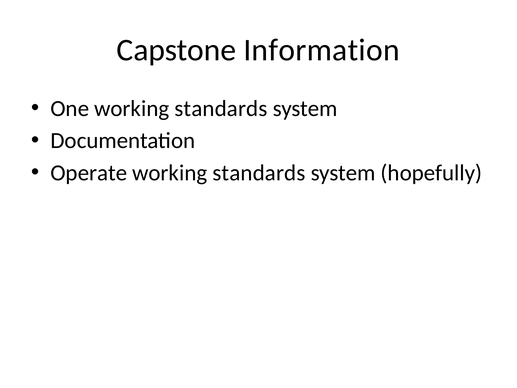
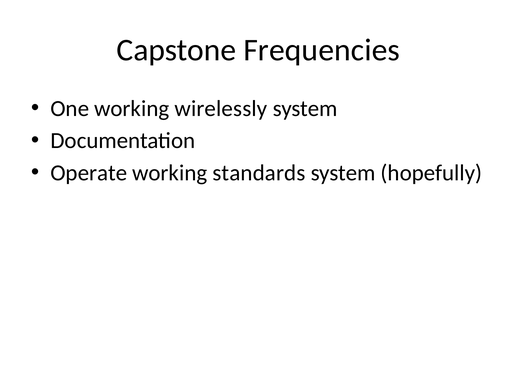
Information: Information -> Frequencies (322, 50)
One working standards: standards -> wirelessly (221, 108)
